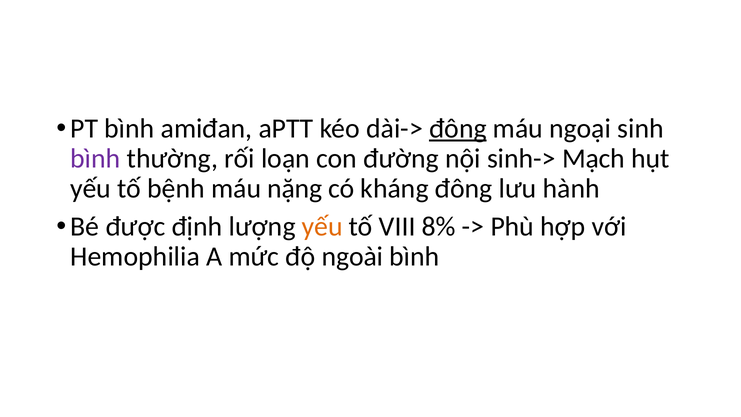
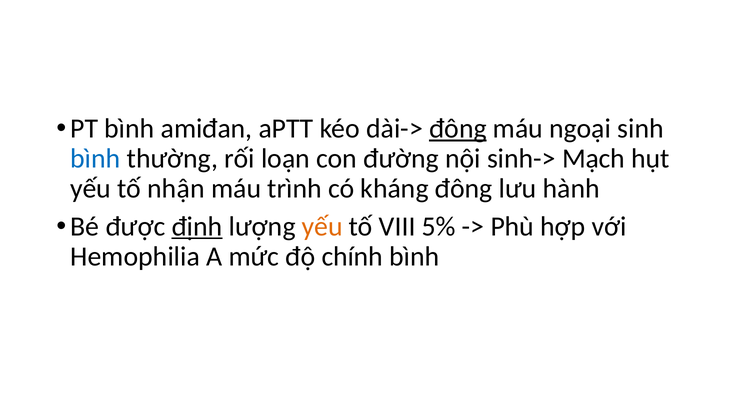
bình colour: purple -> blue (95, 159)
bệnh: bệnh -> nhận (176, 189)
nặng: nặng -> trình (295, 189)
định underline: none -> present (197, 226)
8%: 8% -> 5% (439, 226)
ngoài: ngoài -> chính (352, 256)
